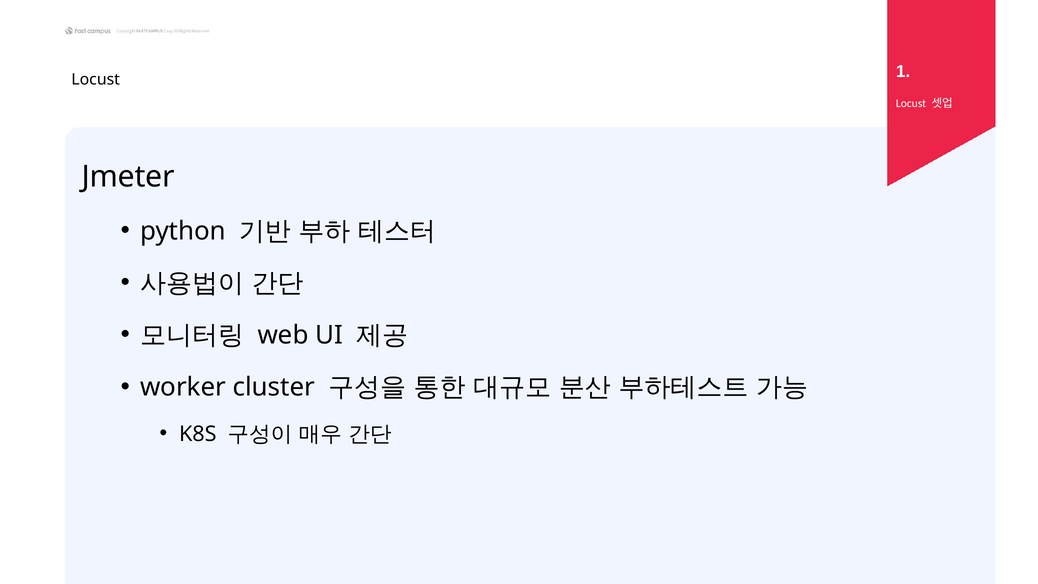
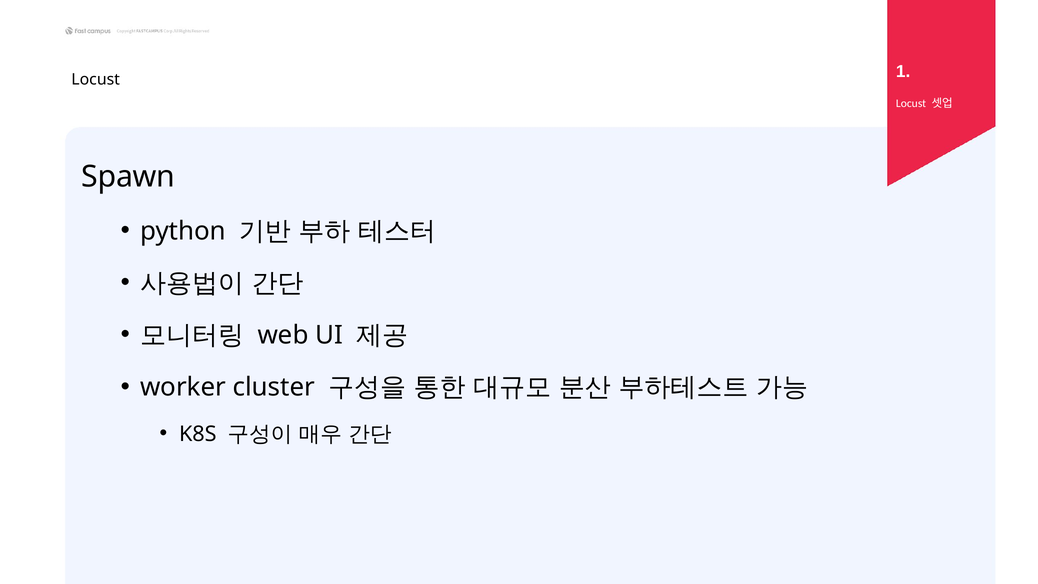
Jmeter: Jmeter -> Spawn (128, 177)
